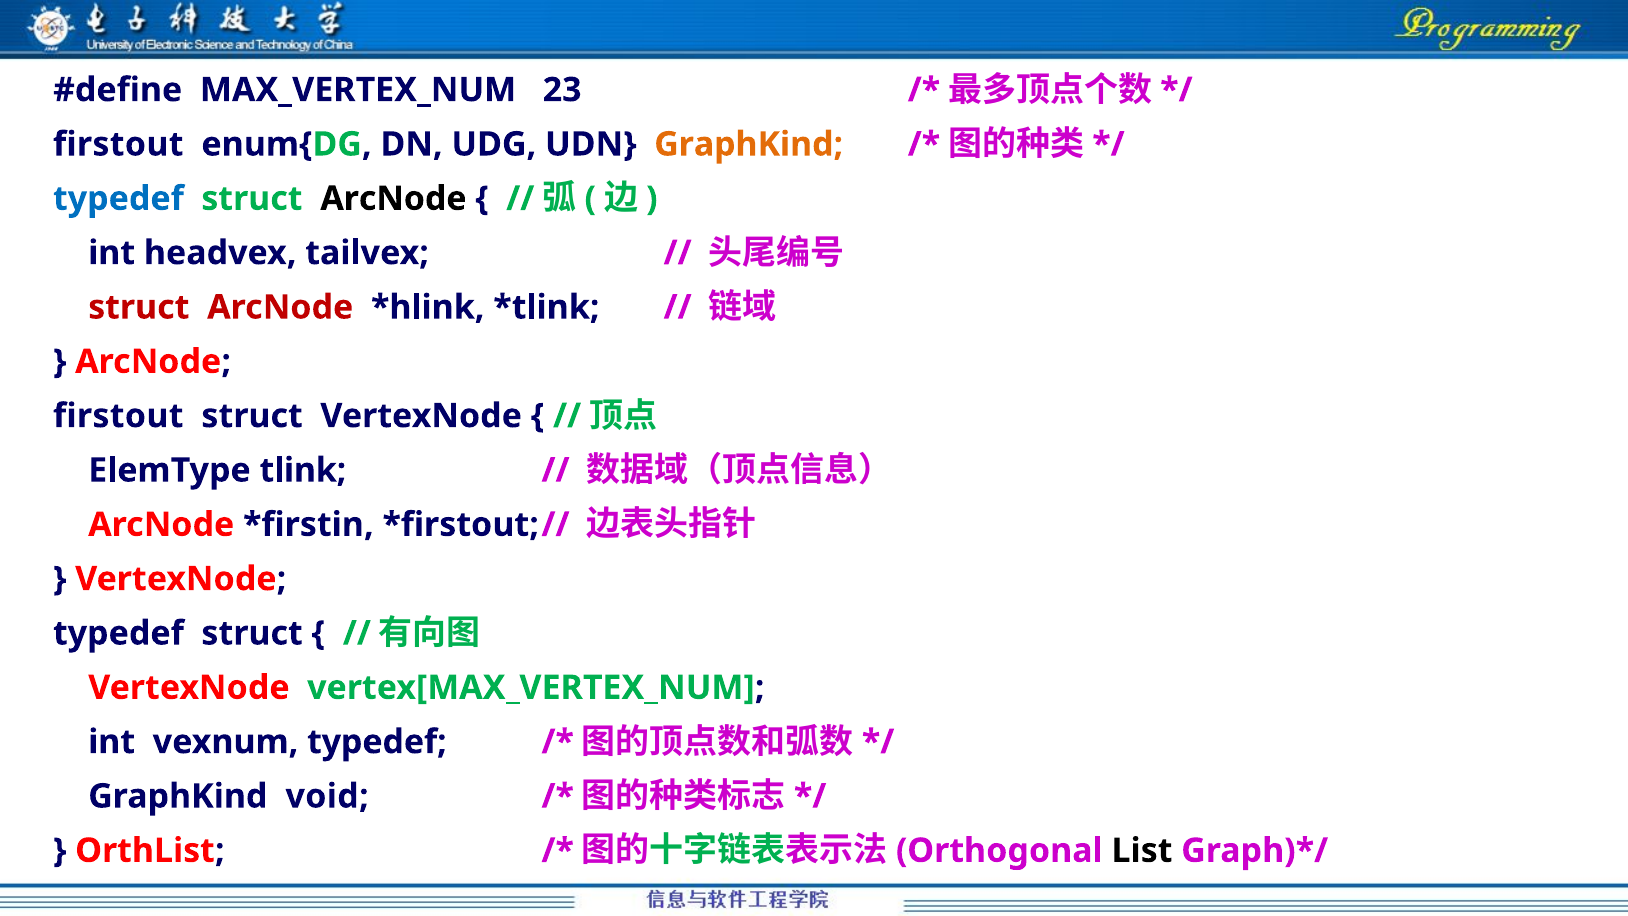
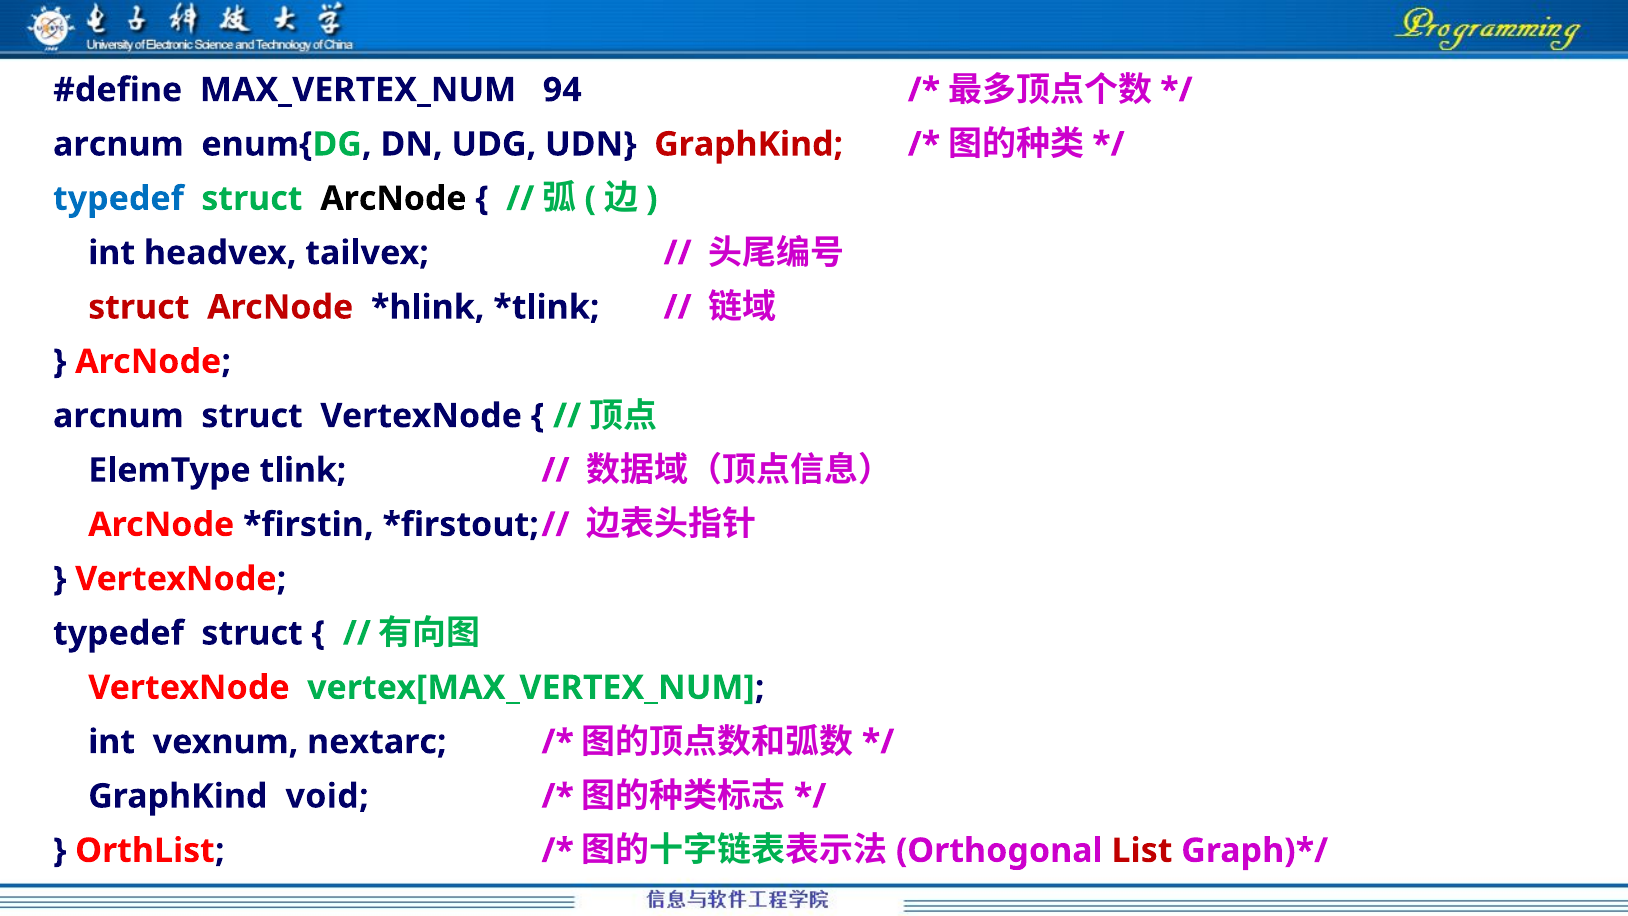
23: 23 -> 94 (562, 90)
firstout: firstout -> arcnum (118, 144)
GraphKind colour: orange -> red (749, 144)
firstout: firstout -> arcnum (118, 416)
vexnum typedef: typedef -> nextarc (377, 742)
List colour: black -> red (1142, 850)
